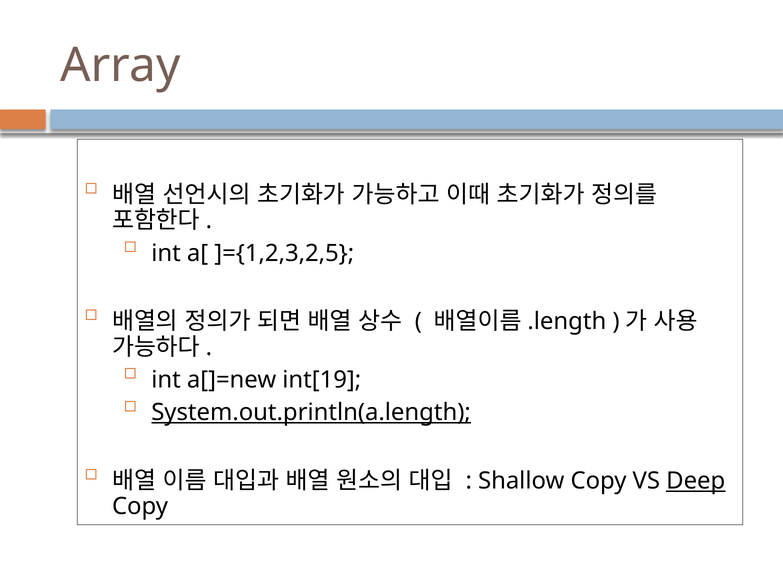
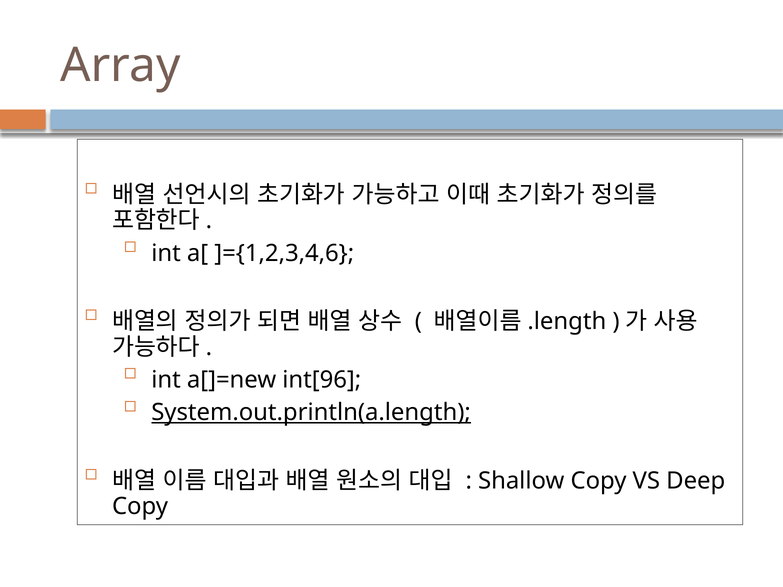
]={1,2,3,2,5: ]={1,2,3,2,5 -> ]={1,2,3,4,6 (284, 253)
int[19: int[19 -> int[96 (322, 380)
Deep underline: present -> none (696, 481)
